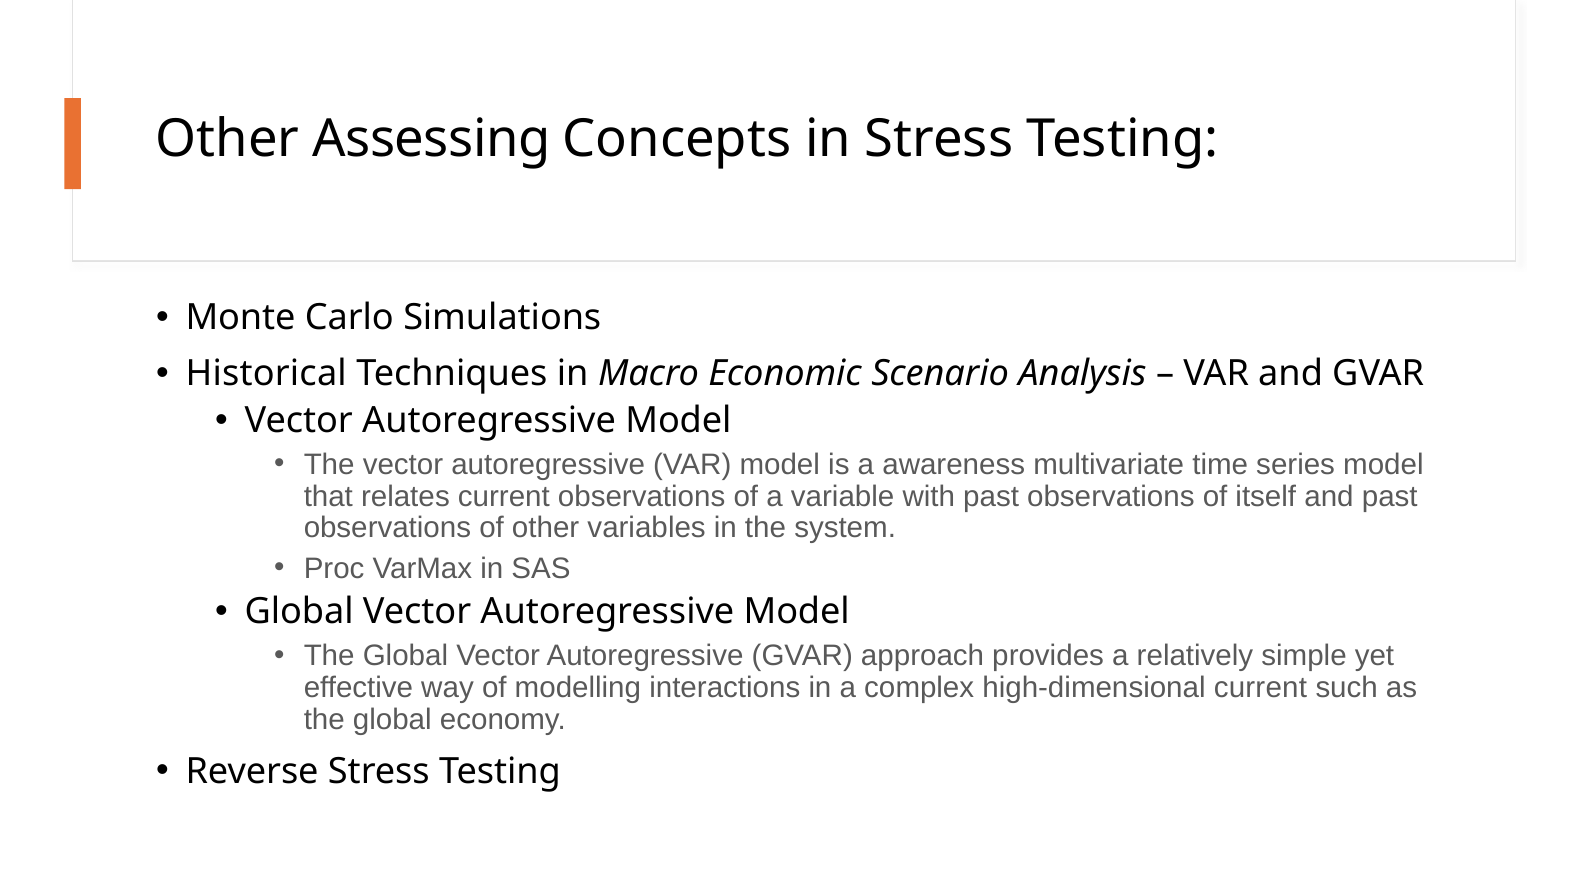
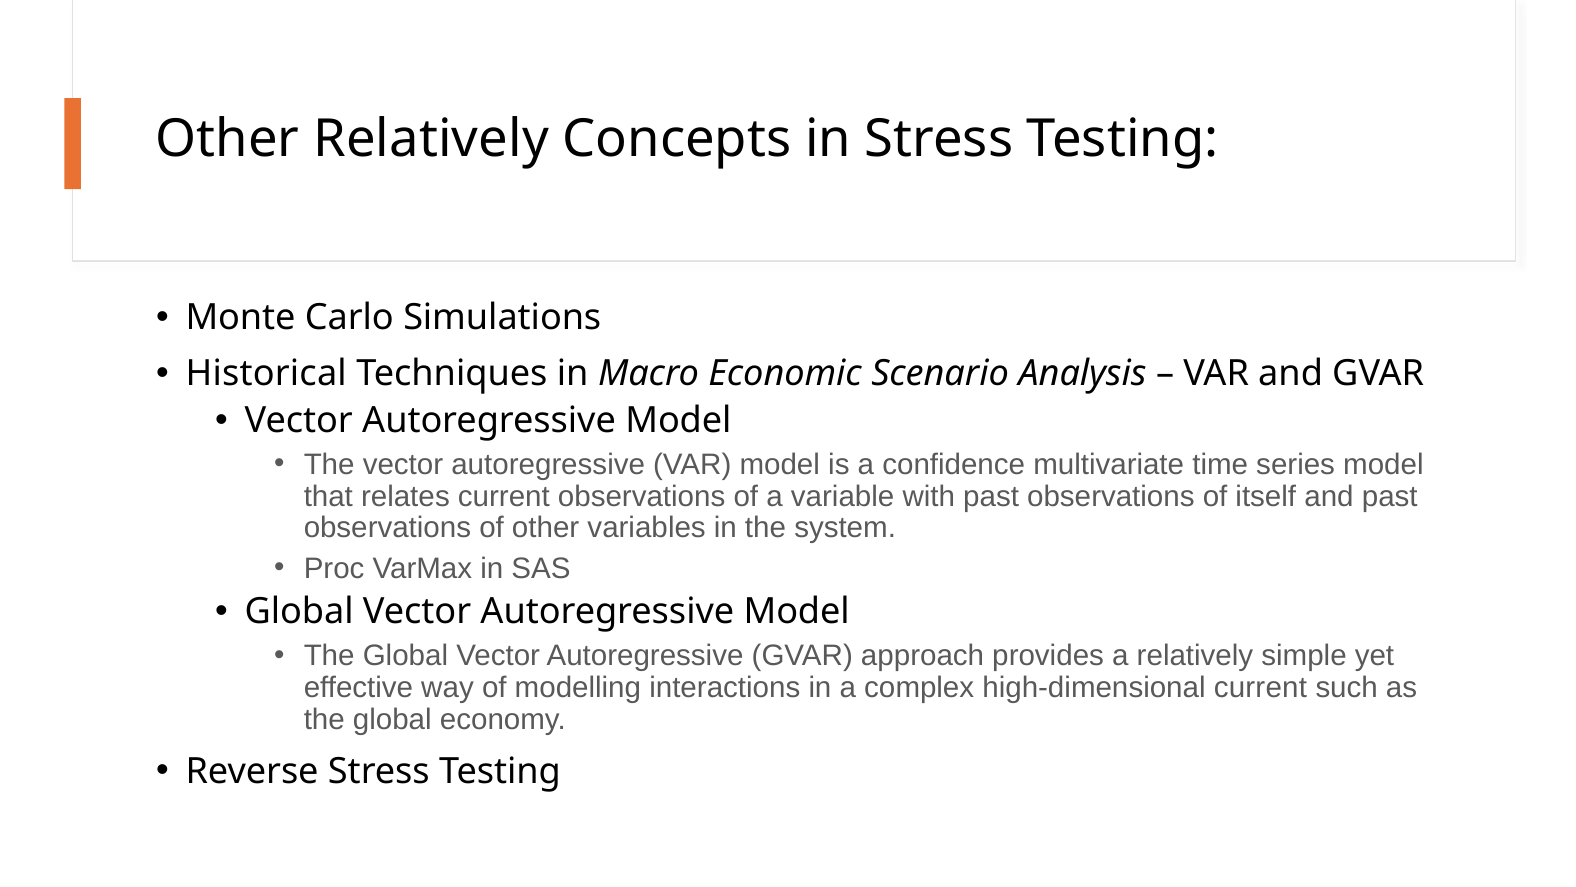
Other Assessing: Assessing -> Relatively (431, 139)
awareness: awareness -> confidence (954, 464)
